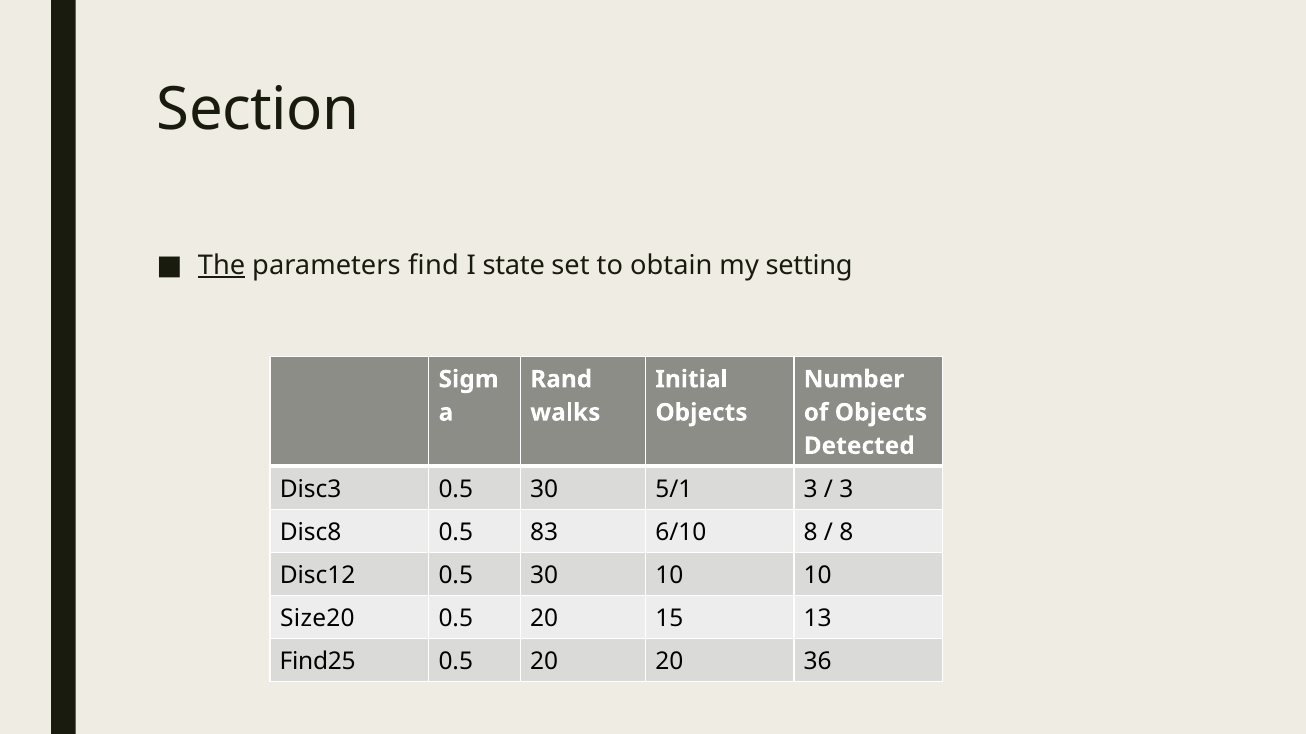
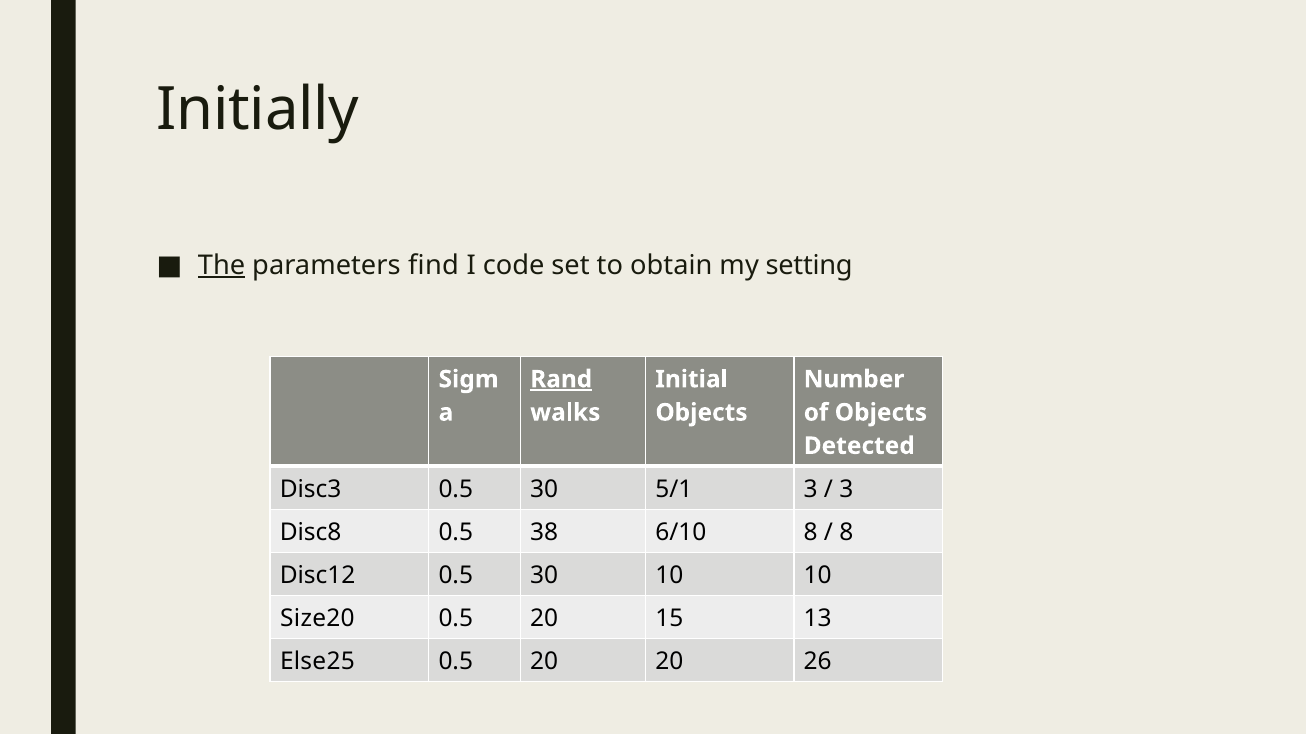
Section: Section -> Initially (258, 110)
state: state -> code (514, 265)
Rand underline: none -> present (561, 380)
83: 83 -> 38 (544, 533)
Find25: Find25 -> Else25 (317, 662)
36: 36 -> 26 (818, 662)
